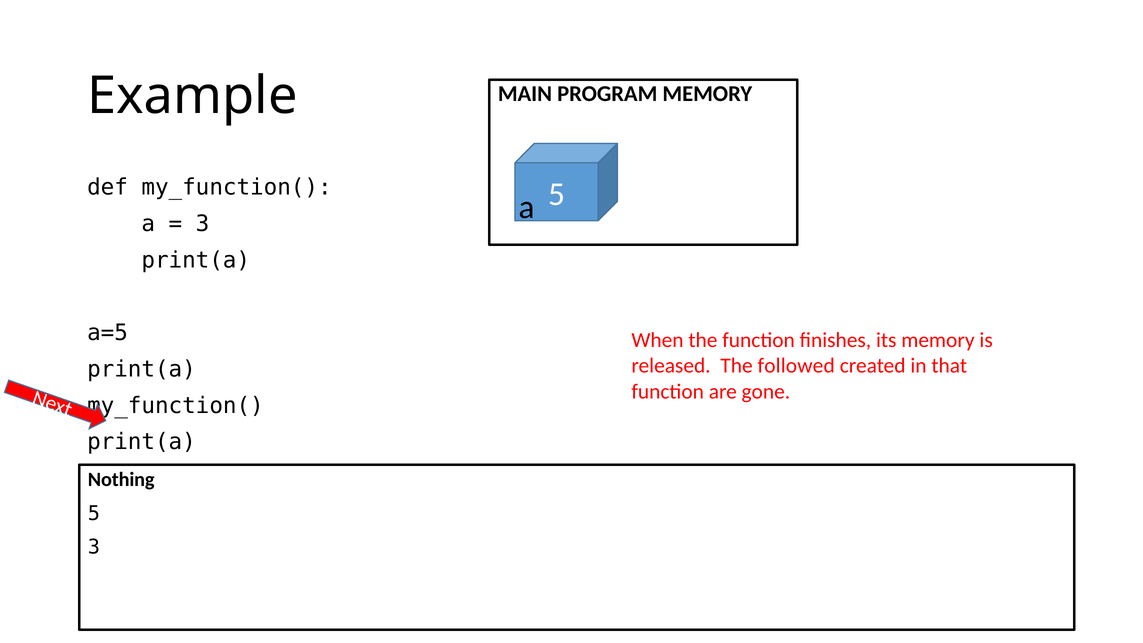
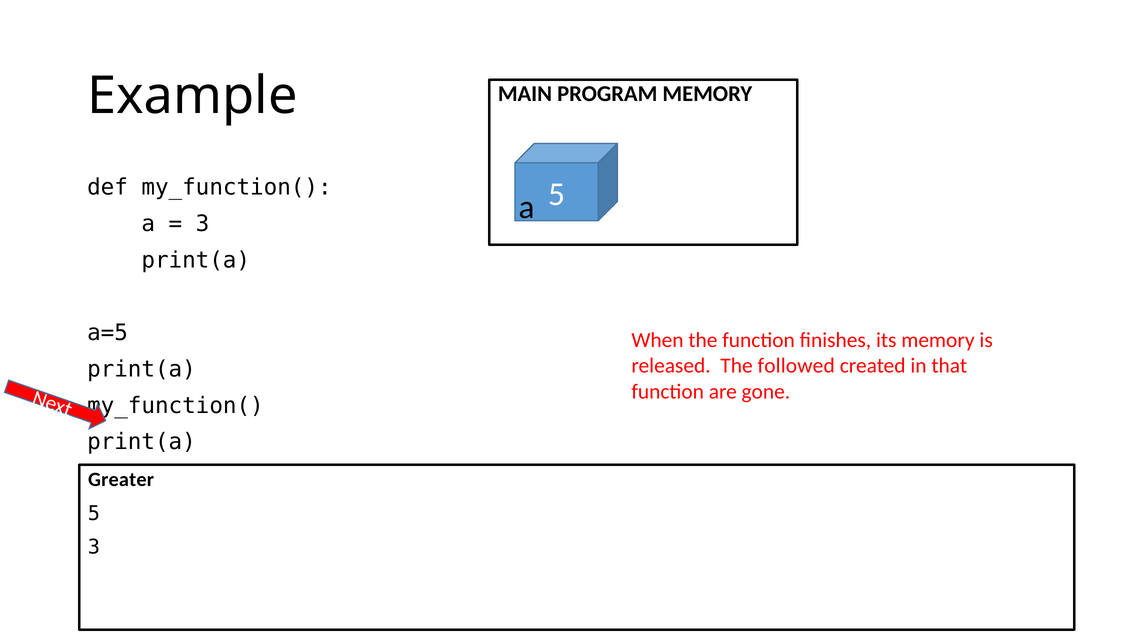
Nothing: Nothing -> Greater (121, 480)
